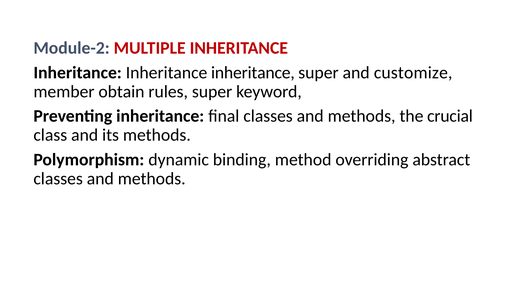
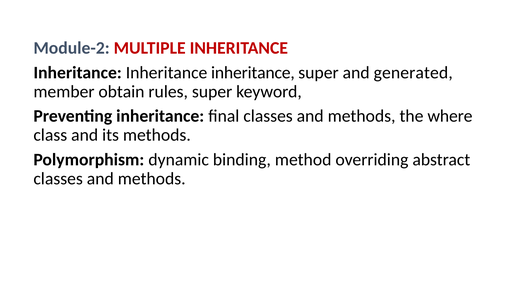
customize: customize -> generated (413, 73)
crucial: crucial -> where (450, 116)
